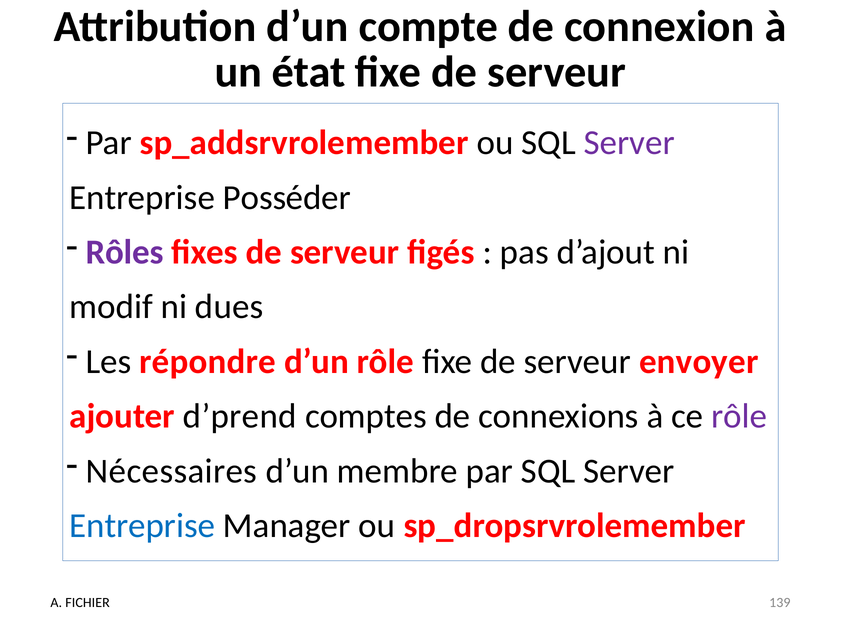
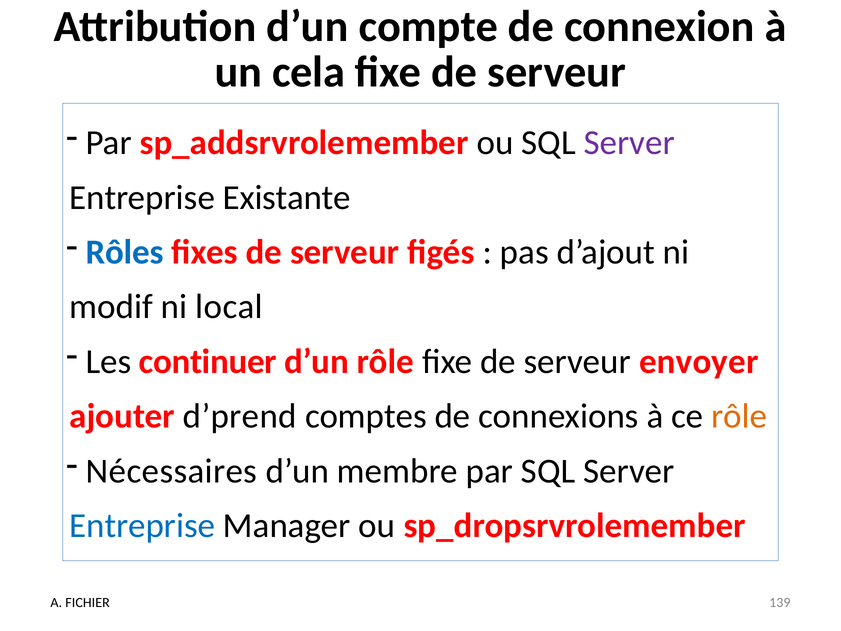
état: état -> cela (309, 72)
Posséder: Posséder -> Existante (287, 197)
Rôles colour: purple -> blue (125, 252)
dues: dues -> local (229, 307)
répondre: répondre -> continuer (208, 361)
rôle colour: purple -> orange (739, 416)
